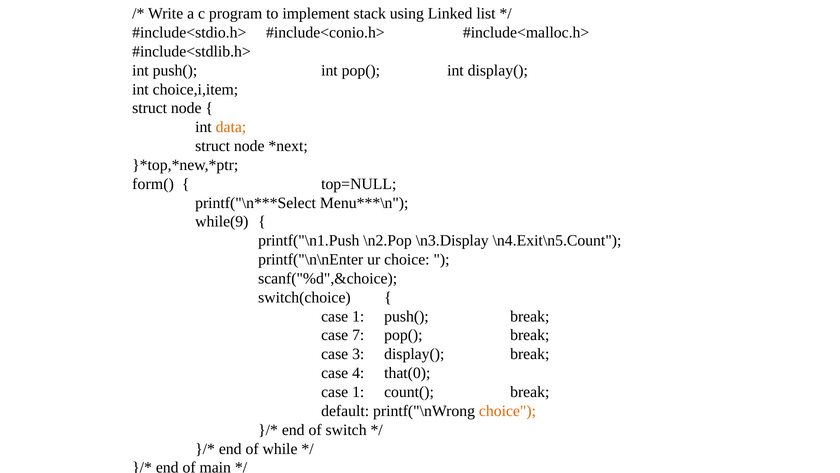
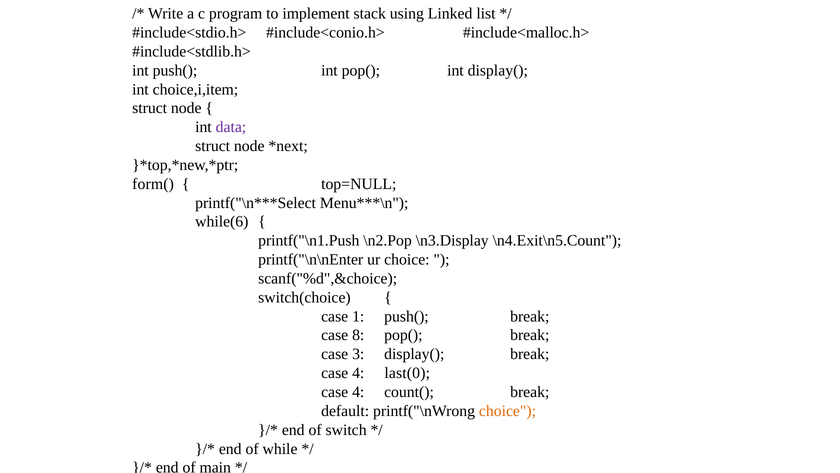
data colour: orange -> purple (231, 127)
while(9: while(9 -> while(6 (222, 222)
7: 7 -> 8 (358, 335)
that(0: that(0 -> last(0 (407, 373)
1: 1 -> 4 (358, 392)
